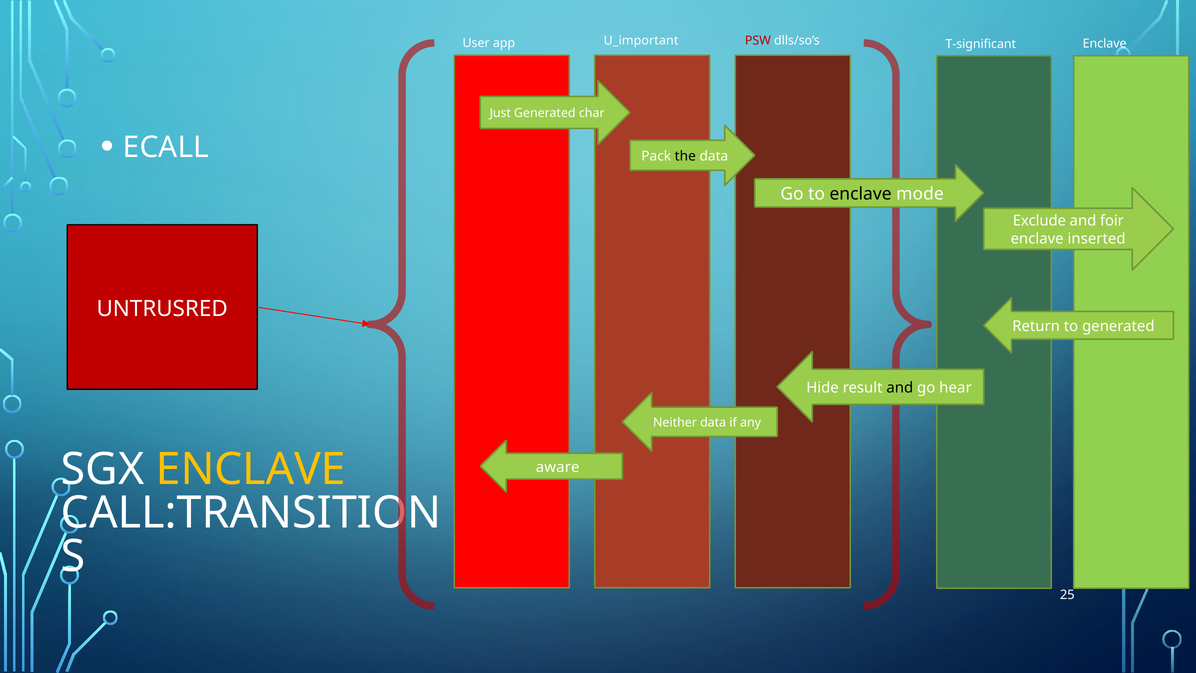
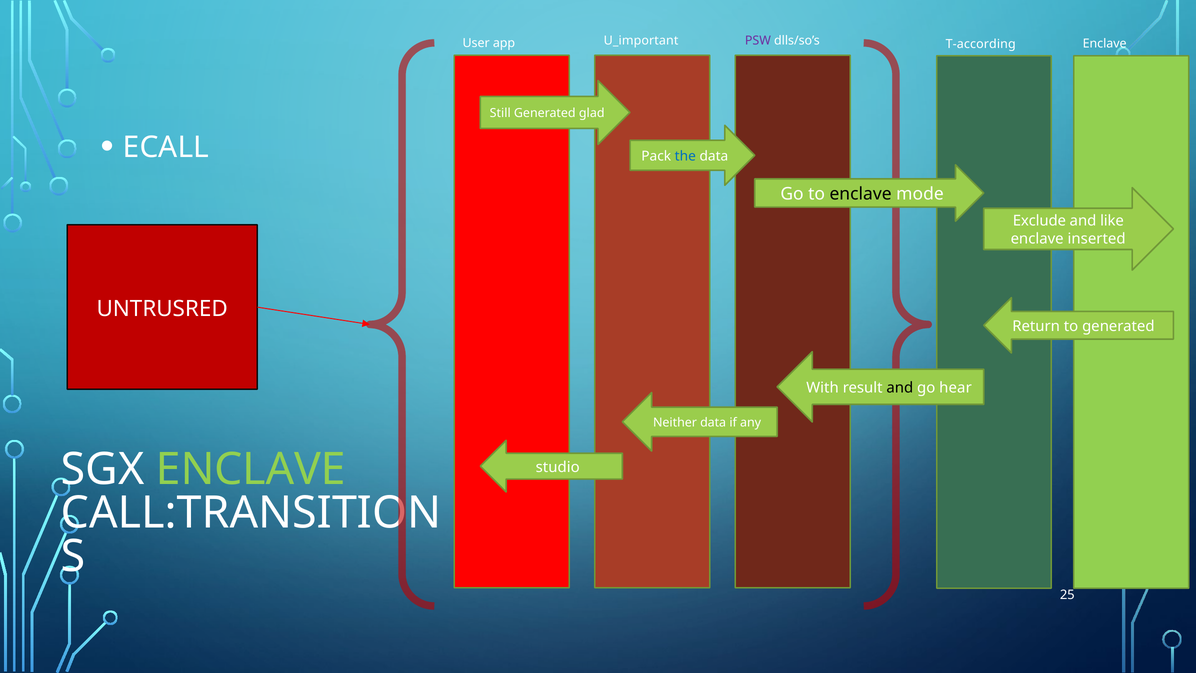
PSW colour: red -> purple (758, 41)
T-significant: T-significant -> T-according (981, 44)
Just: Just -> Still (500, 113)
char: char -> glad (592, 113)
the colour: black -> blue (685, 156)
foir: foir -> like (1112, 221)
Hide: Hide -> With (823, 388)
ENCLAVE colour: yellow -> light green (251, 469)
aware: aware -> studio (558, 467)
